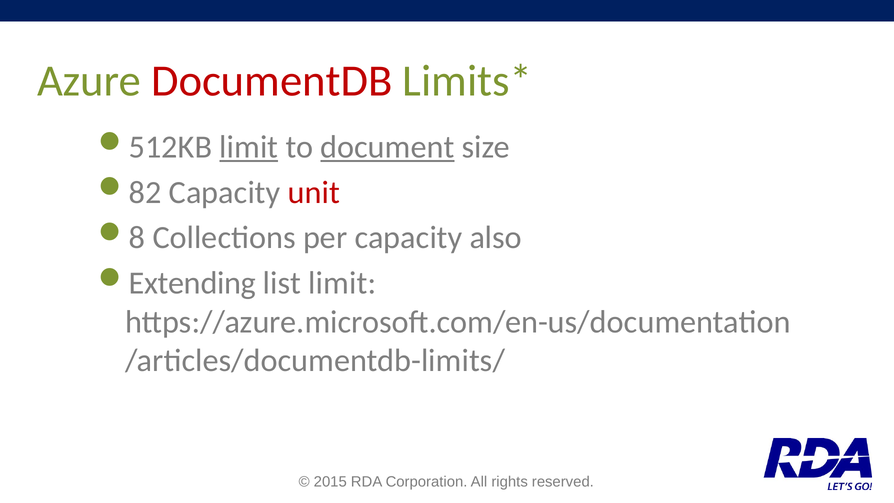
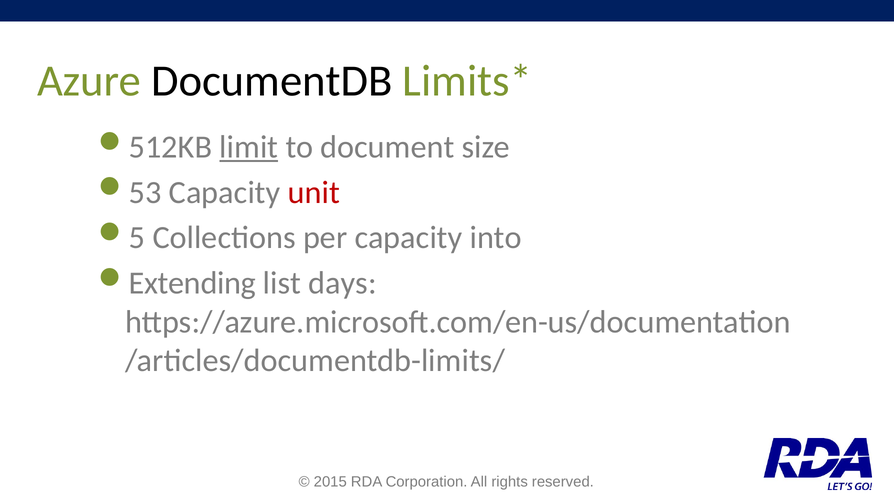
DocumentDB colour: red -> black (272, 81)
document underline: present -> none (387, 147)
82: 82 -> 53 (145, 192)
8: 8 -> 5 (137, 238)
also: also -> into (496, 238)
list limit: limit -> days (342, 283)
